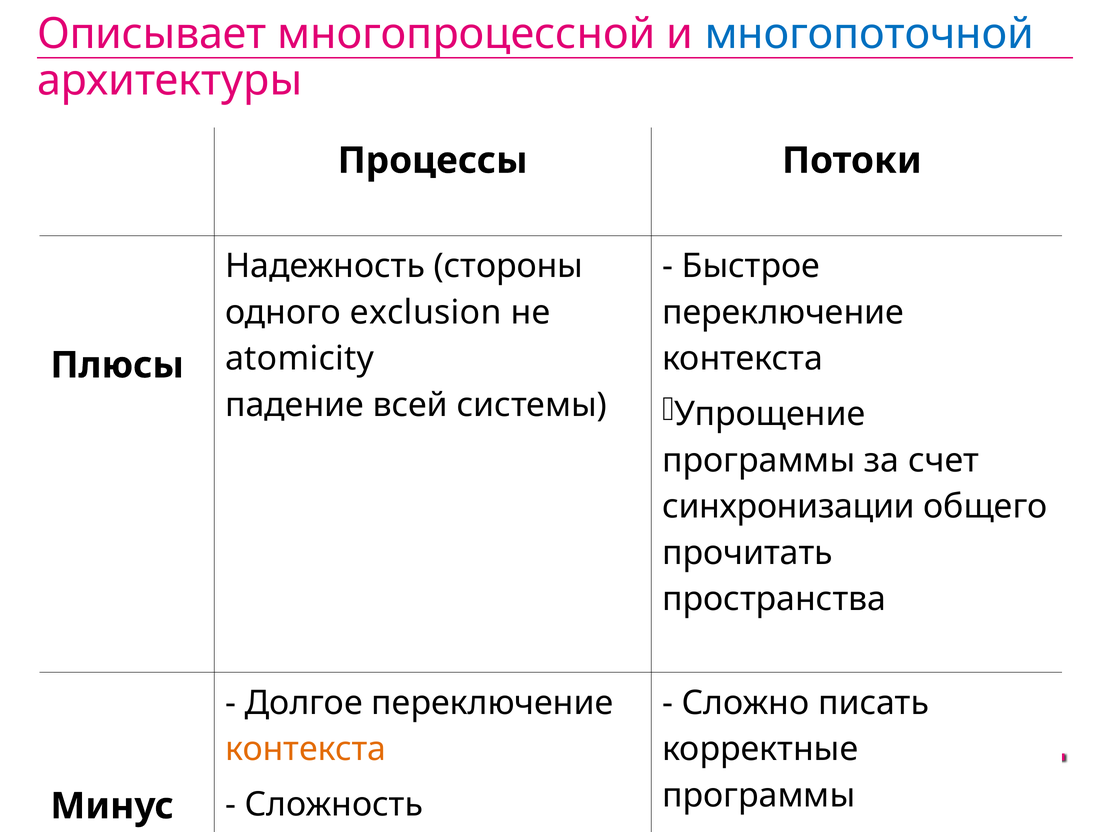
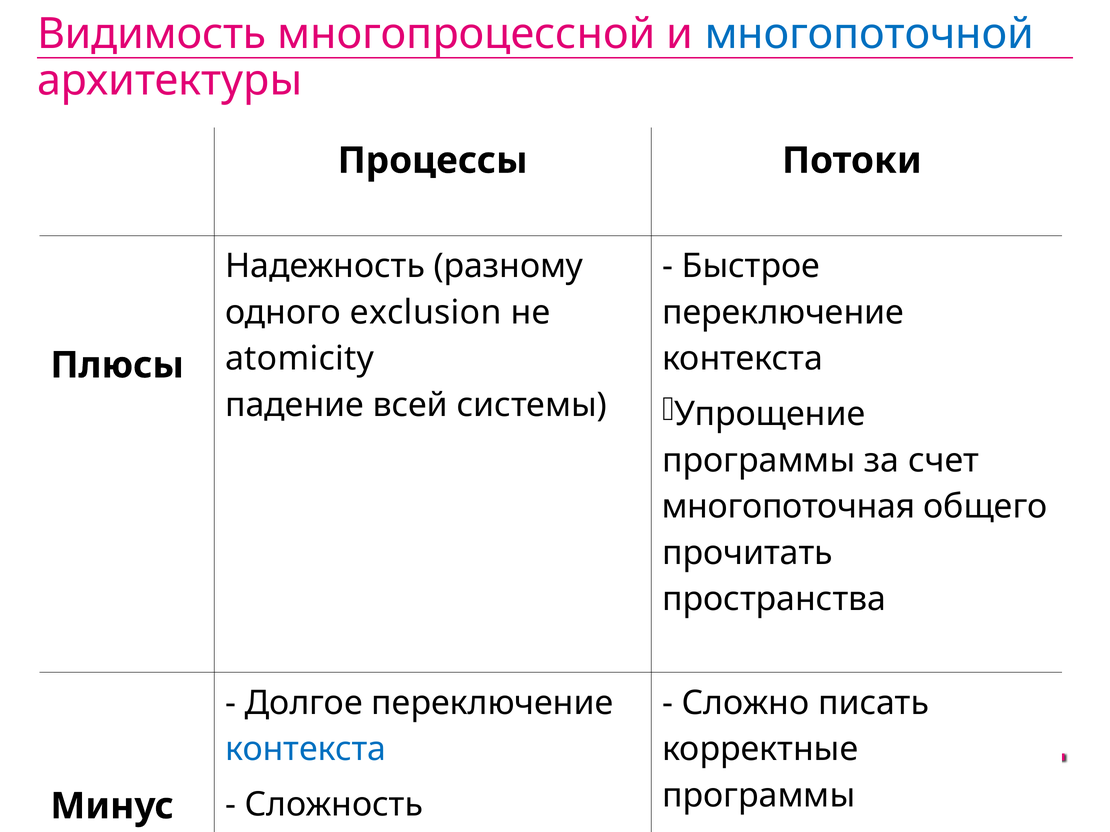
Описывает: Описывает -> Видимость (152, 34)
стороны: стороны -> разному (508, 266)
синхронизации: синхронизации -> многопоточная (789, 507)
контекста colour: orange -> blue (306, 750)
